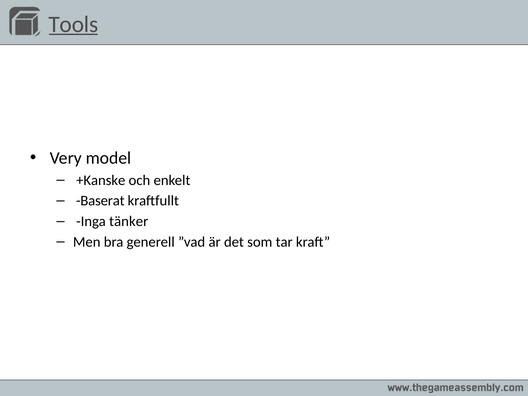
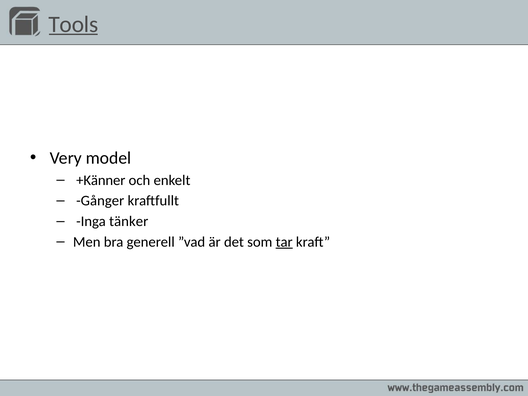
+Kanske: +Kanske -> +Känner (101, 180)
Baserat: Baserat -> Gånger (100, 201)
tar underline: none -> present (284, 242)
